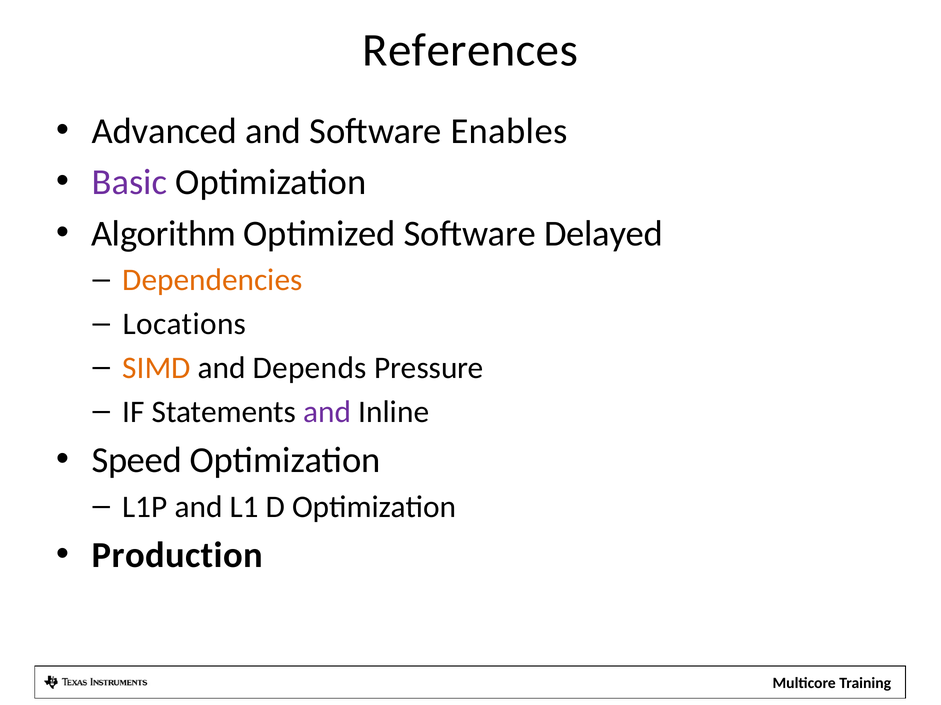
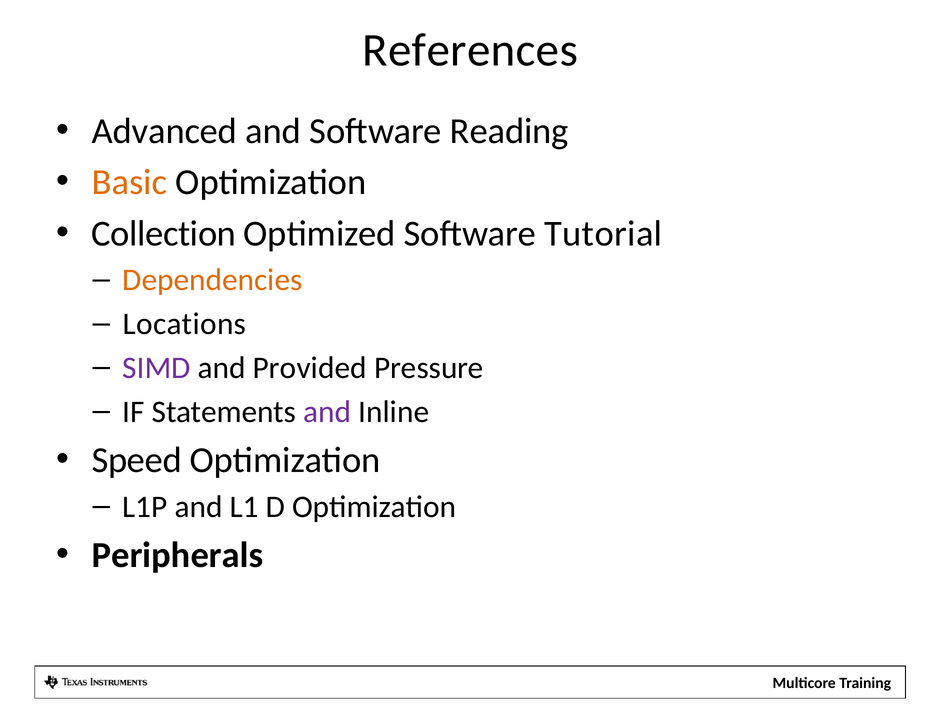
Enables: Enables -> Reading (509, 131)
Basic colour: purple -> orange (129, 182)
Algorithm: Algorithm -> Collection (164, 234)
Delayed: Delayed -> Tutorial (603, 234)
SIMD colour: orange -> purple (156, 368)
Depends: Depends -> Provided (310, 368)
Production: Production -> Peripherals (178, 556)
